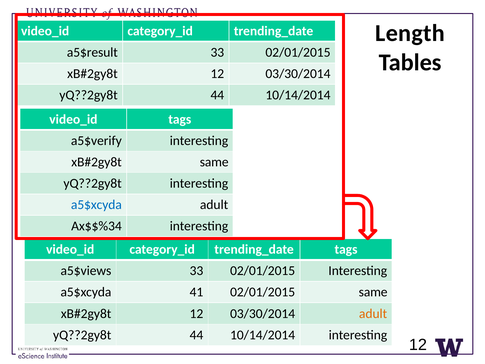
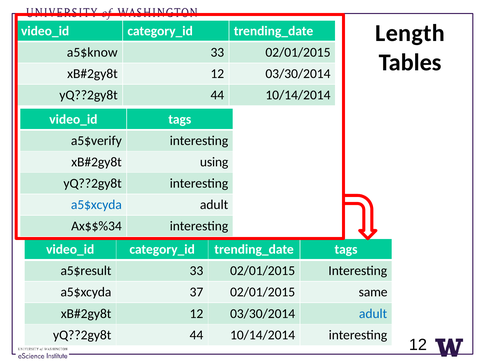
a5$result: a5$result -> a5$know (92, 52)
same: same -> using (214, 162)
a5$views: a5$views -> a5$result (86, 271)
41: 41 -> 37 (196, 292)
adult colour: orange -> blue (373, 313)
